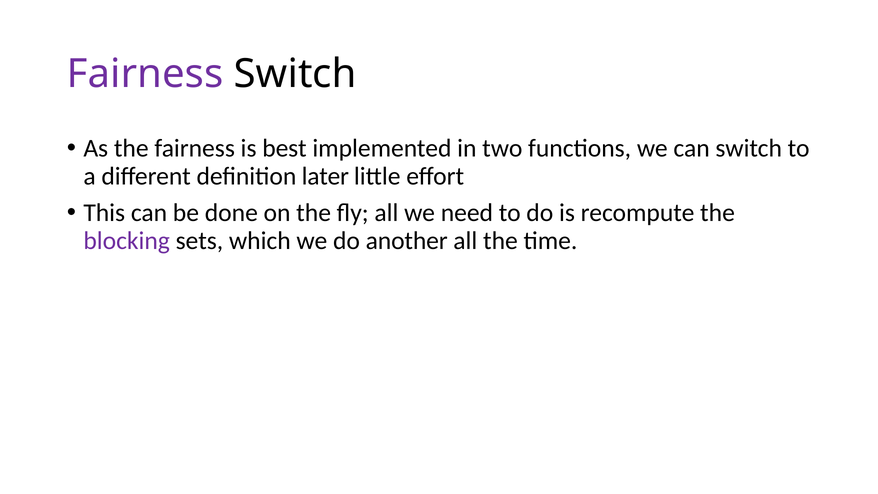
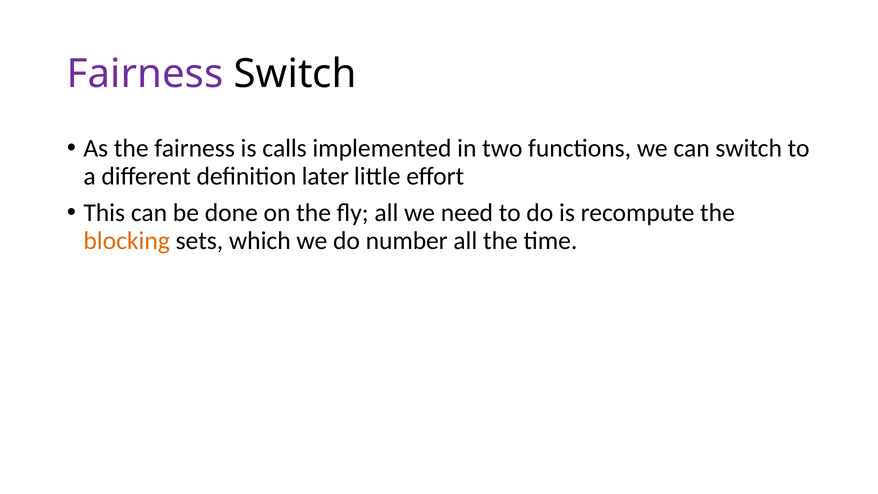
best: best -> calls (284, 148)
blocking colour: purple -> orange (127, 241)
another: another -> number (407, 241)
